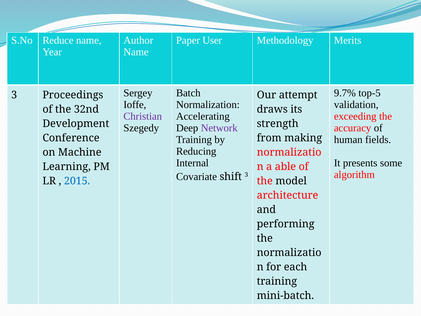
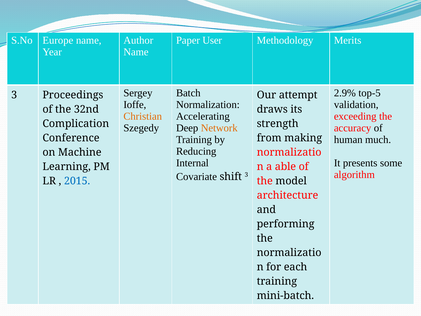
Reduce: Reduce -> Europe (58, 40)
9.7%: 9.7% -> 2.9% (345, 93)
Christian colour: purple -> orange (143, 116)
Development: Development -> Complication (76, 123)
Network colour: purple -> orange (219, 128)
fields: fields -> much (378, 140)
